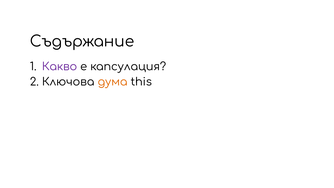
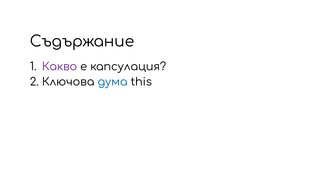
дума colour: orange -> blue (113, 82)
